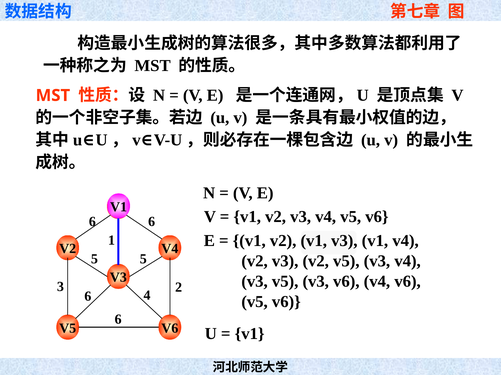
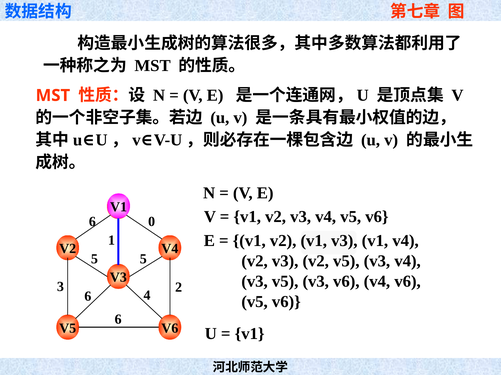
6: 6 -> 0 (152, 222)
